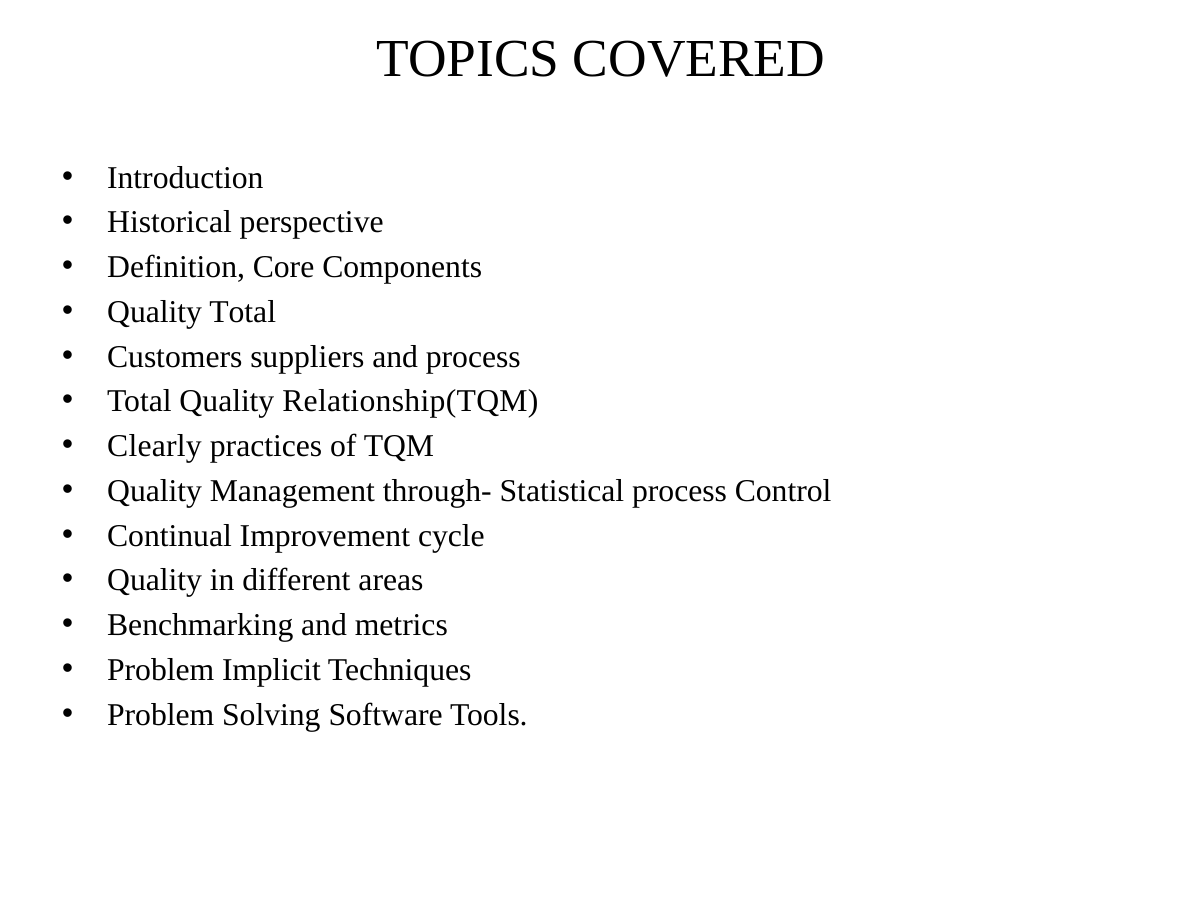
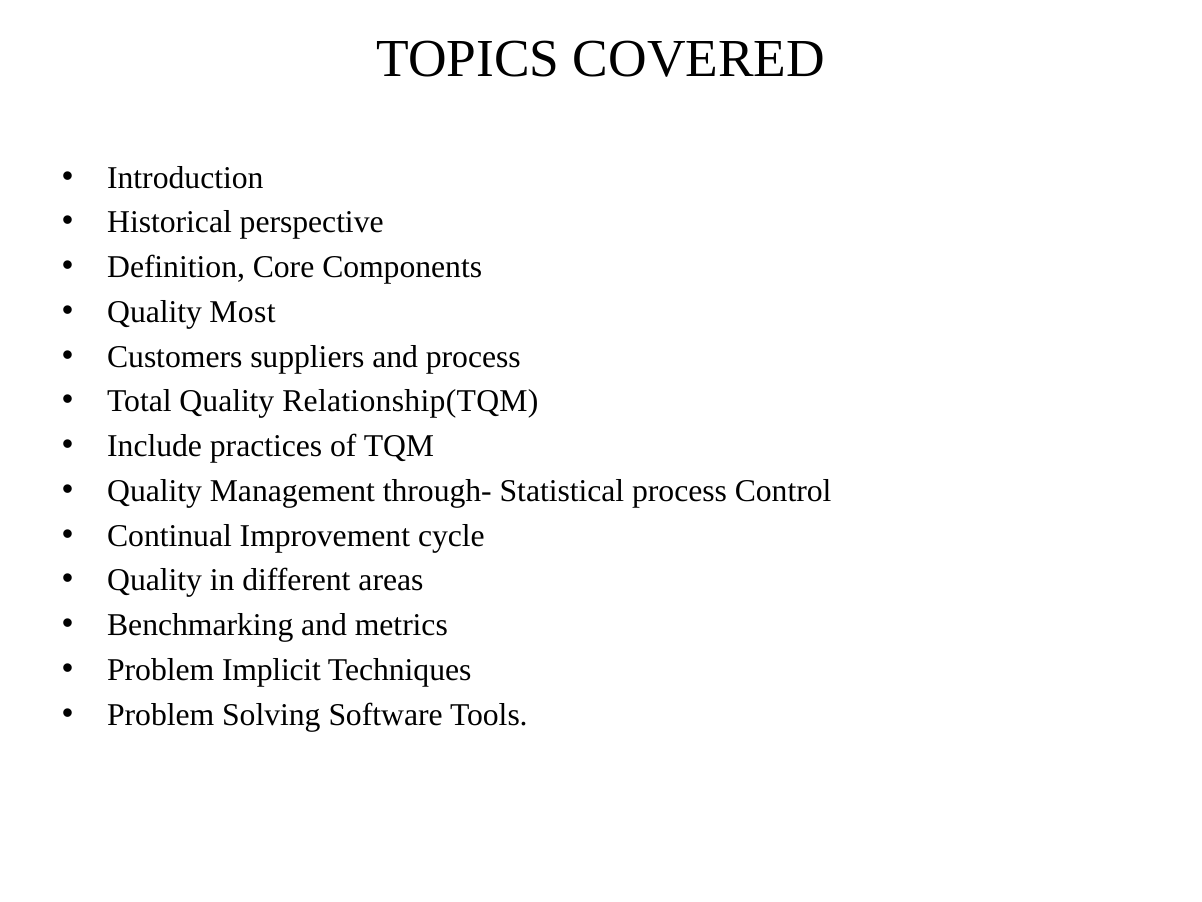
Quality Total: Total -> Most (242, 312)
Clearly: Clearly -> Include (155, 446)
